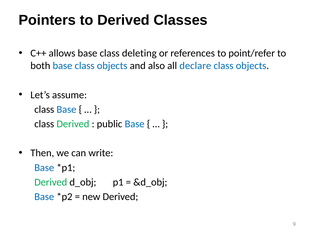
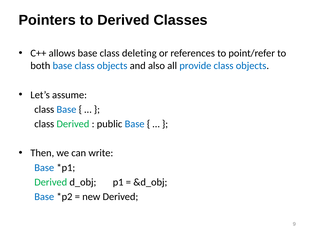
declare: declare -> provide (195, 66)
